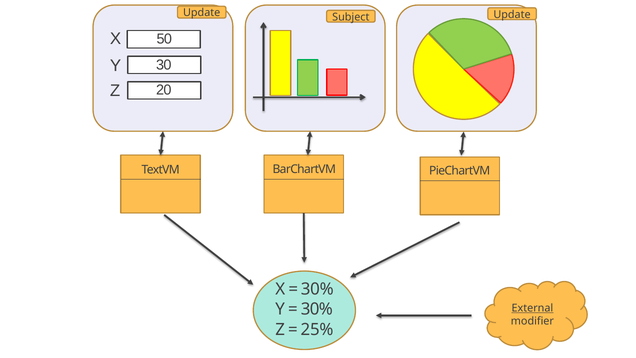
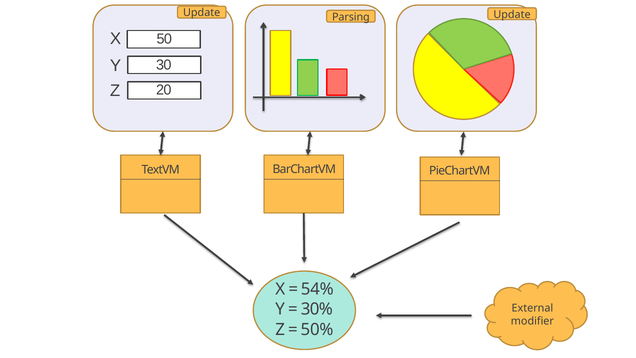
Subject: Subject -> Parsing (351, 17)
30%: 30% -> 54% (317, 289)
External underline: present -> none (532, 308)
25%: 25% -> 50% (317, 329)
